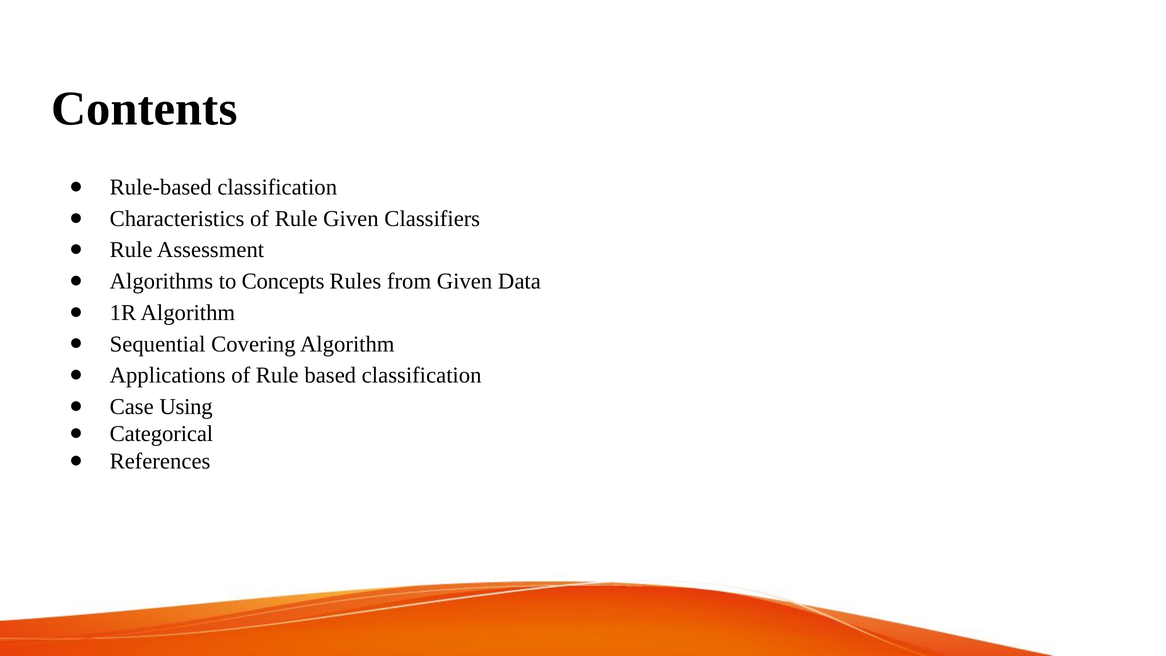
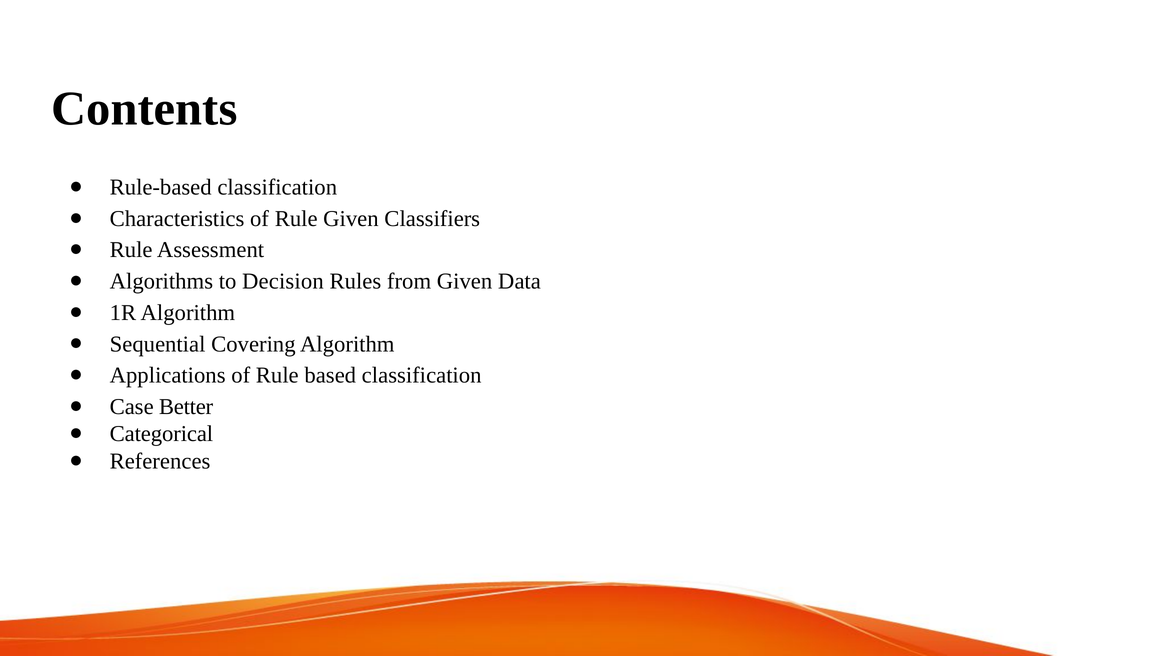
Concepts: Concepts -> Decision (283, 281)
Using: Using -> Better (186, 407)
